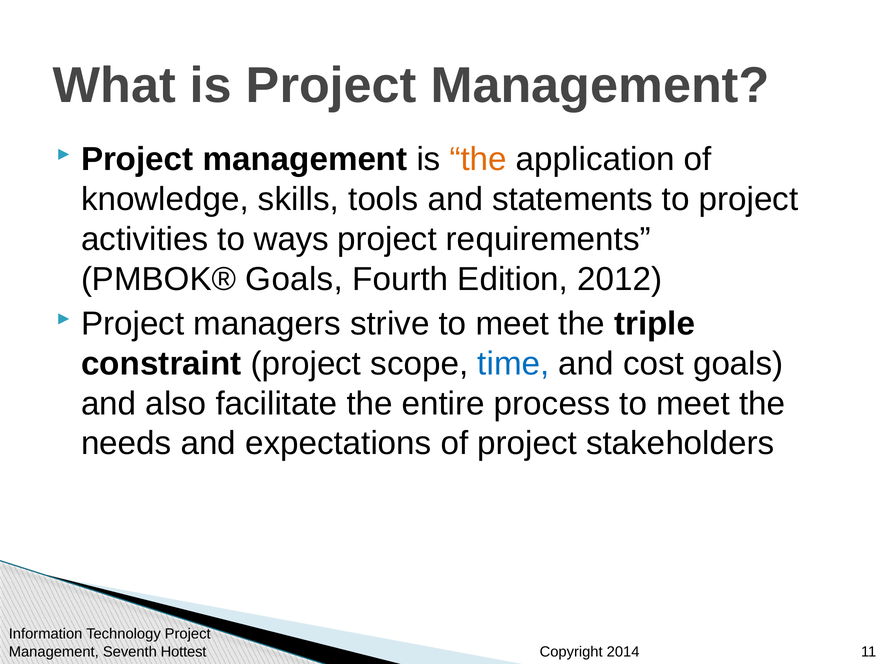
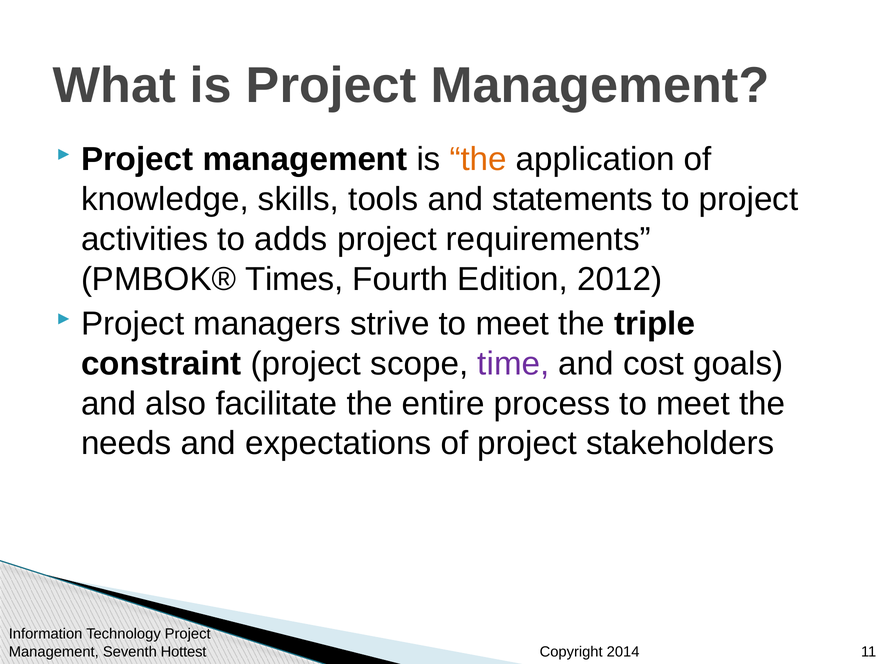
ways: ways -> adds (291, 239)
PMBOK® Goals: Goals -> Times (294, 279)
time colour: blue -> purple (513, 364)
